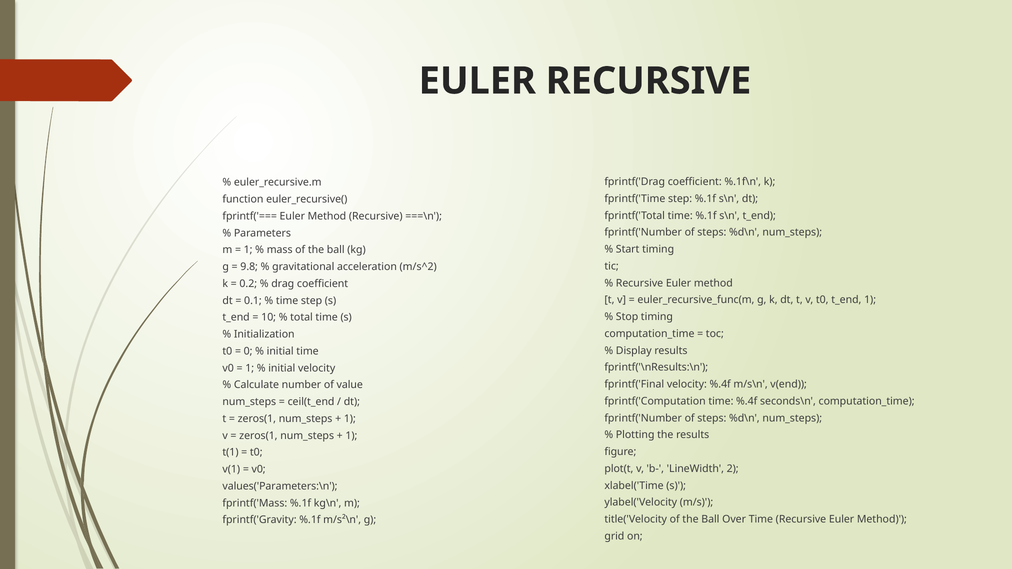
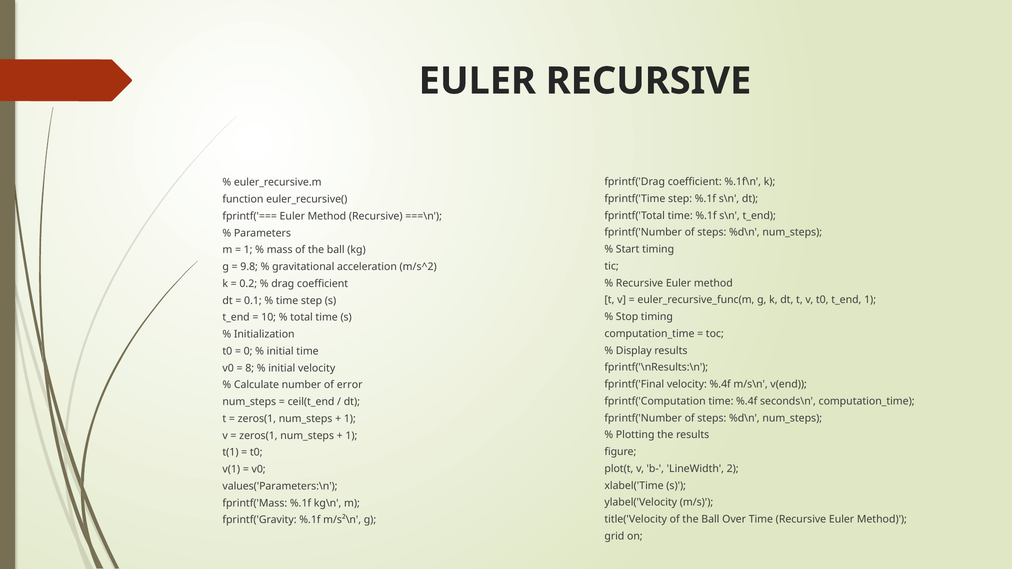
1: 1 -> 8 (250, 368)
value: value -> error (350, 385)
